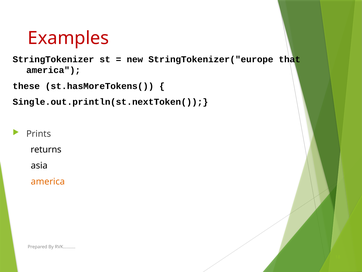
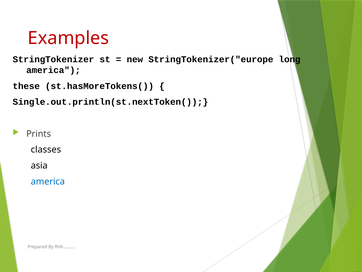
that: that -> long (290, 59)
returns: returns -> classes (46, 149)
america colour: orange -> blue (48, 181)
